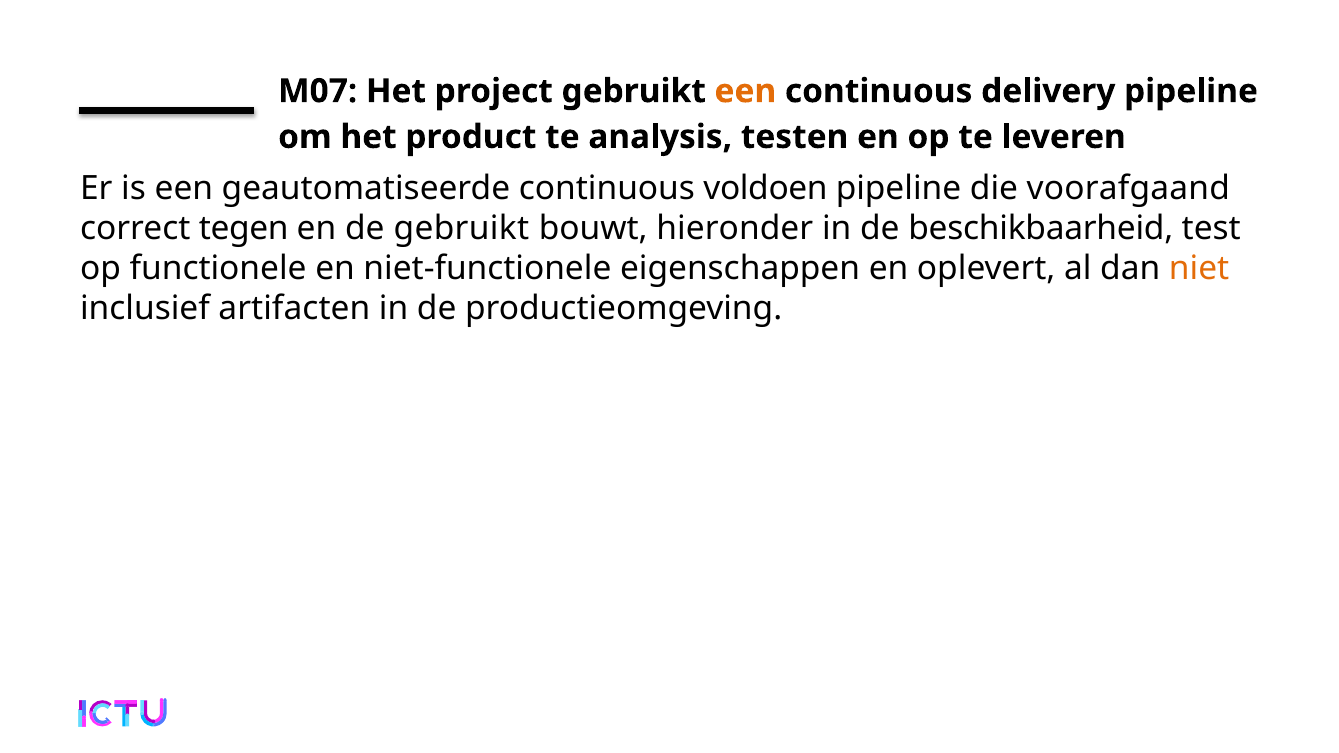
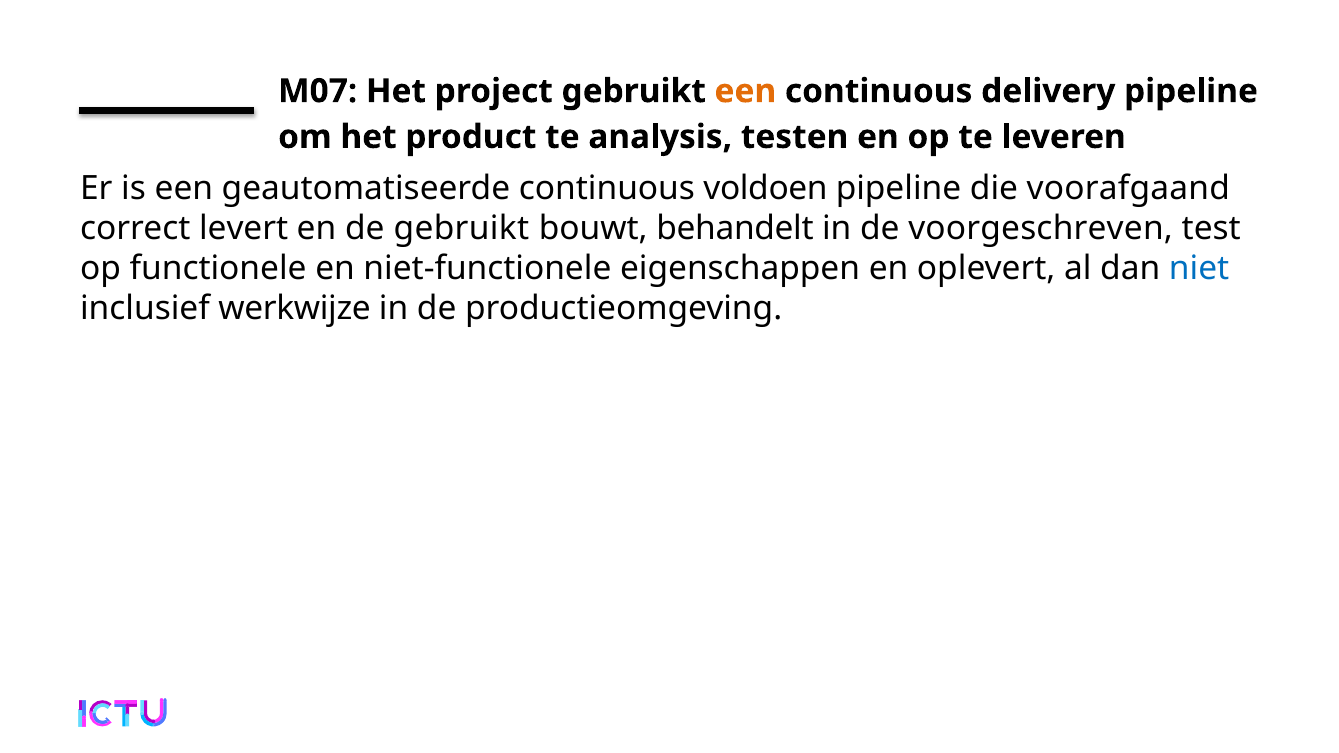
tegen: tegen -> levert (244, 228)
hieronder: hieronder -> behandelt (735, 228)
beschikbaarheid: beschikbaarheid -> voorgeschreven (1041, 228)
niet colour: orange -> blue (1199, 268)
artifacten: artifacten -> werkwijze (295, 309)
